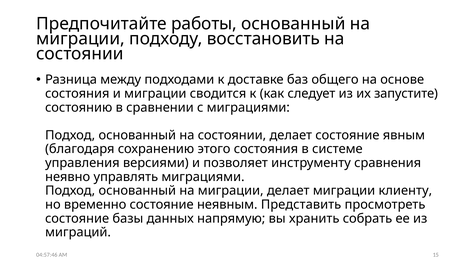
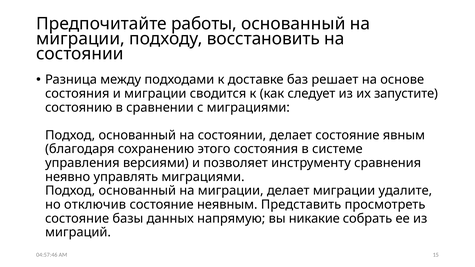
общего: общего -> решает (335, 80)
клиенту: клиенту -> удалите (405, 191)
временно: временно -> отключив (95, 205)
хранить: хранить -> никакие (314, 219)
